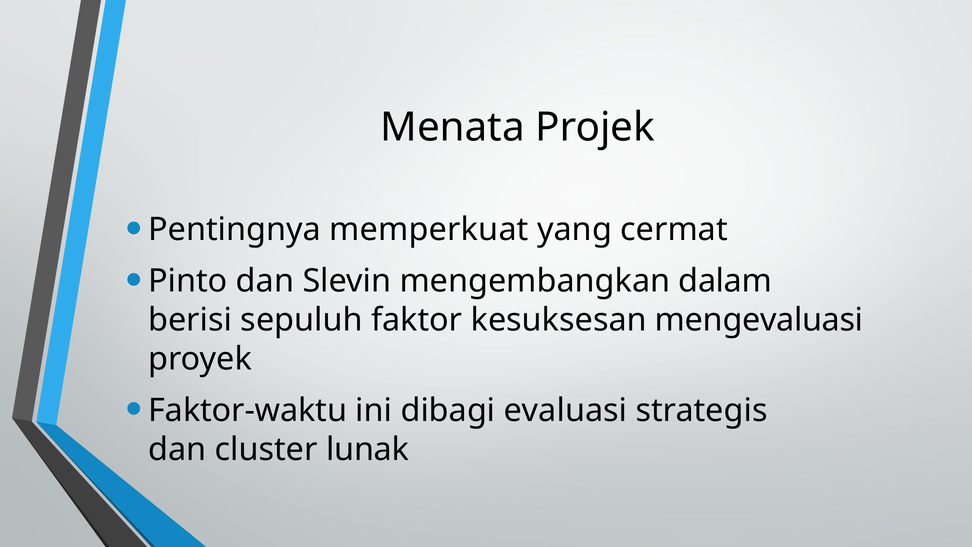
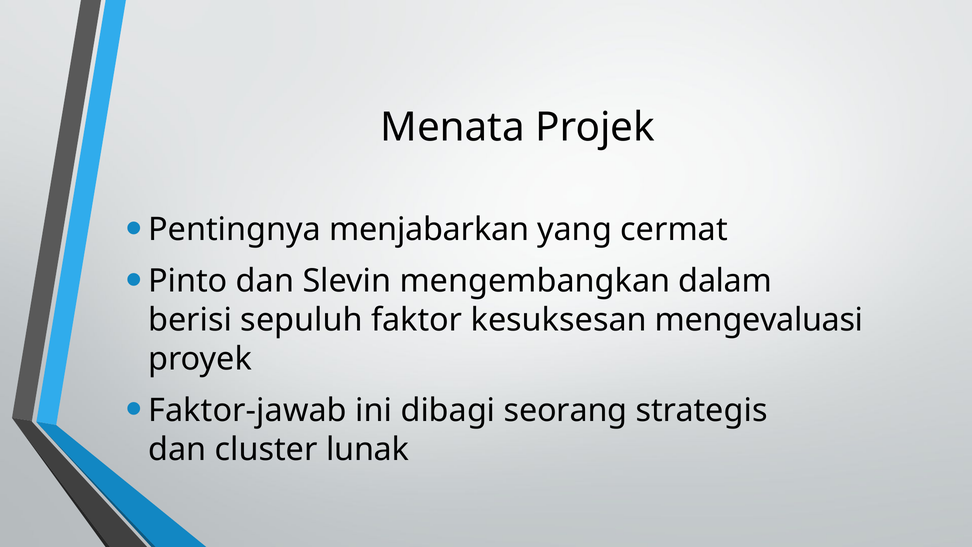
memperkuat: memperkuat -> menjabarkan (429, 230)
Faktor-waktu: Faktor-waktu -> Faktor-jawab (248, 410)
evaluasi: evaluasi -> seorang (566, 410)
